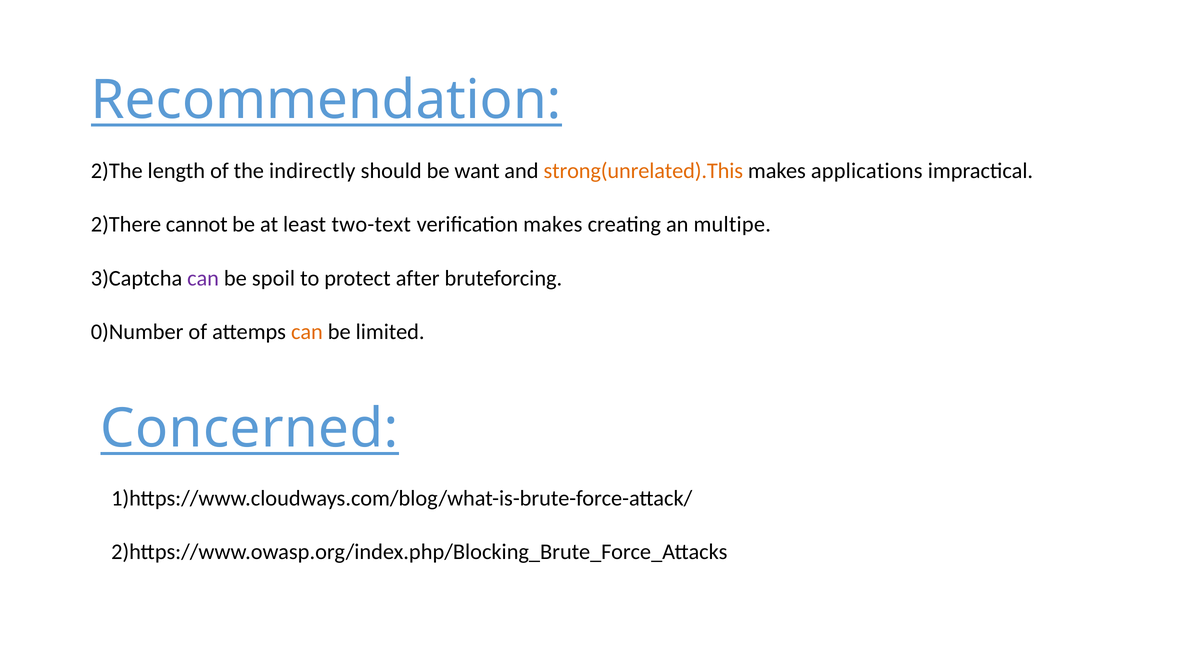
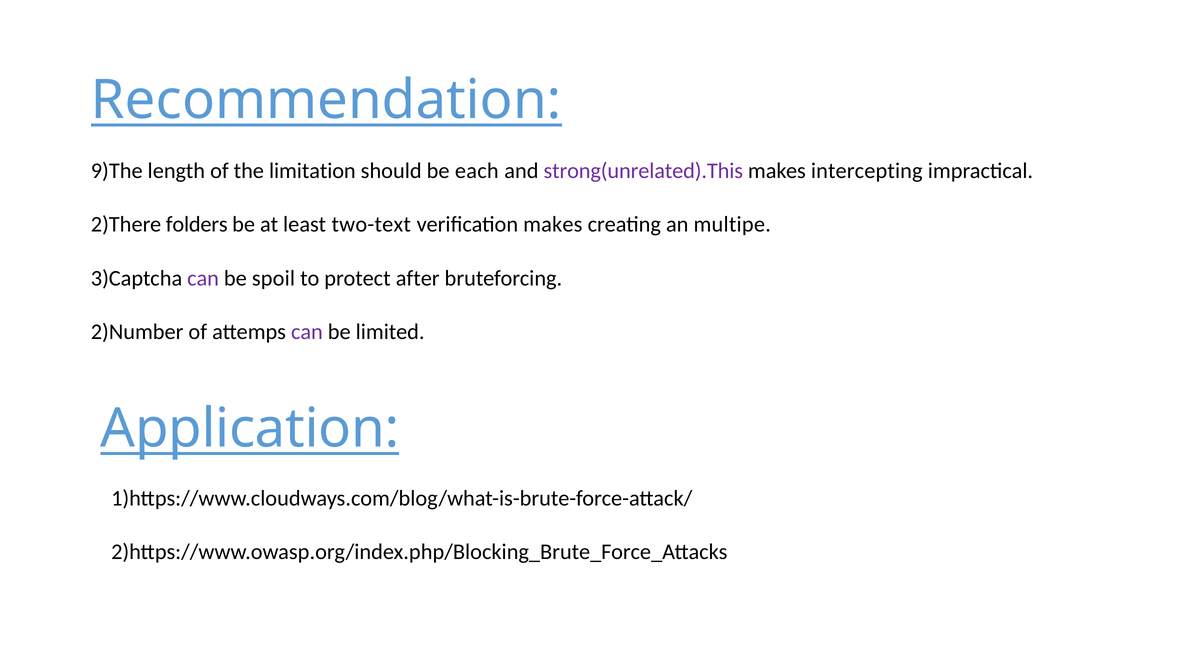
2)The: 2)The -> 9)The (117, 171)
indirectly: indirectly -> limitation (312, 171)
want: want -> each (477, 171)
strong(unrelated).This colour: orange -> purple (643, 171)
applications: applications -> intercepting (867, 171)
cannot: cannot -> folders (197, 225)
0)Number: 0)Number -> 2)Number (137, 332)
can colour: orange -> purple (307, 332)
Concerned: Concerned -> Application (250, 429)
